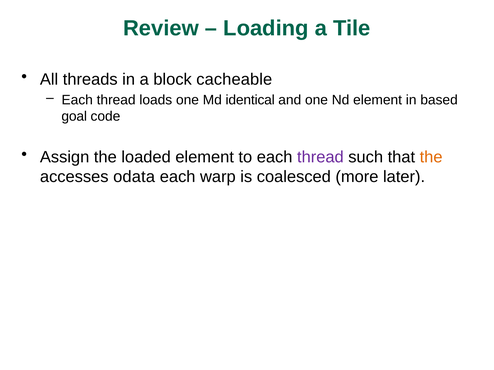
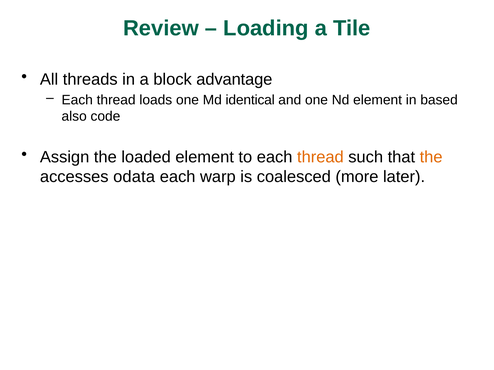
cacheable: cacheable -> advantage (234, 79)
goal: goal -> also (74, 117)
thread colour: purple -> orange (320, 157)
